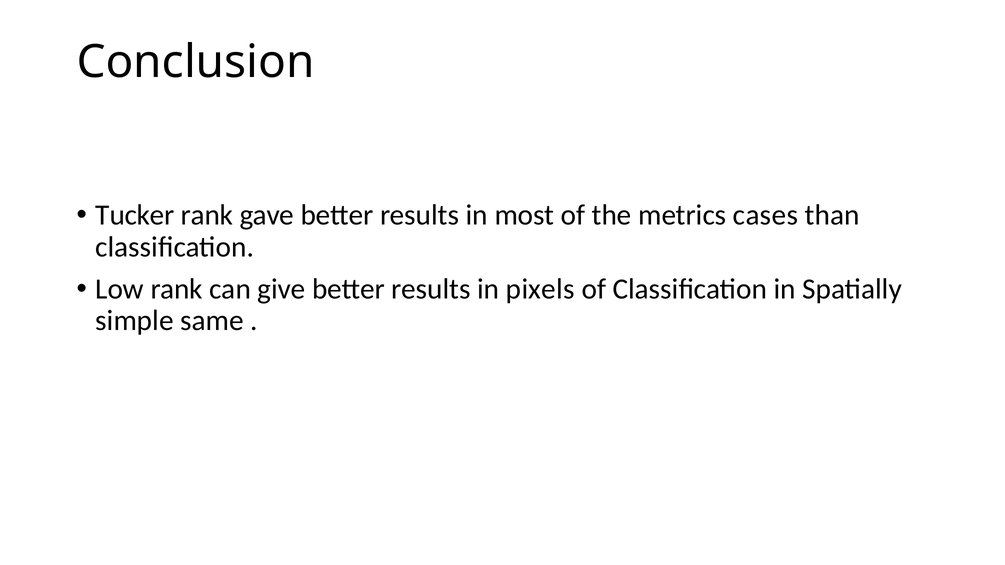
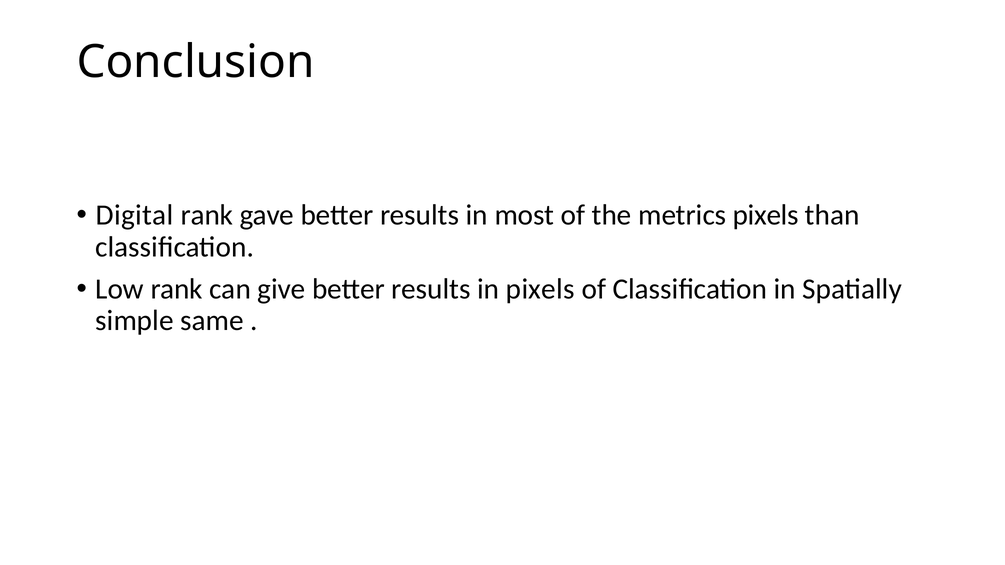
Tucker: Tucker -> Digital (135, 215)
metrics cases: cases -> pixels (766, 215)
